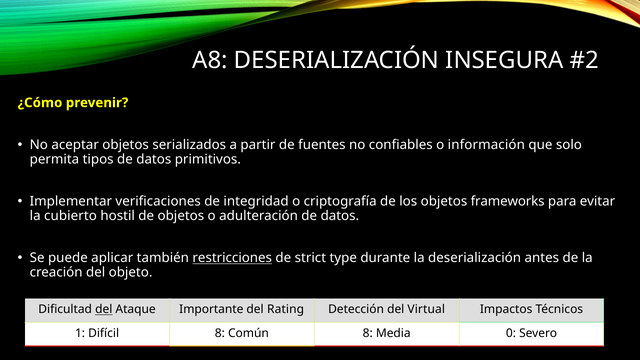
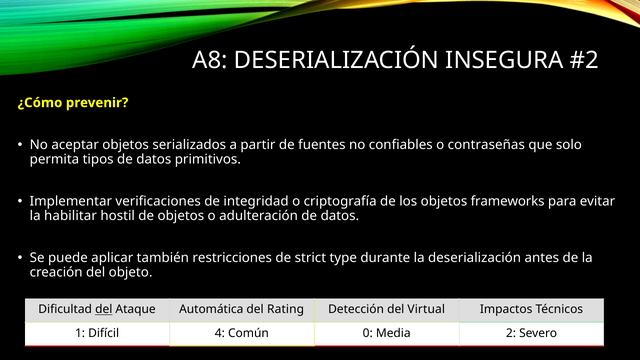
información: información -> contraseñas (486, 145)
cubierto: cubierto -> habilitar (71, 216)
restricciones underline: present -> none (232, 258)
Importante: Importante -> Automática (211, 310)
Difícil 8: 8 -> 4 (220, 333)
Común 8: 8 -> 0 (368, 333)
0: 0 -> 2 (511, 333)
